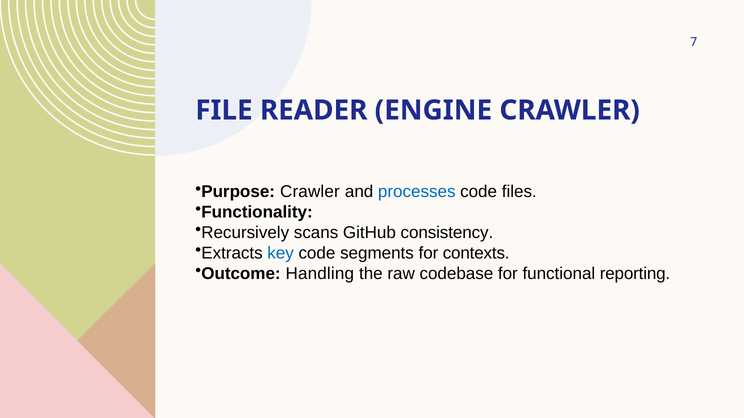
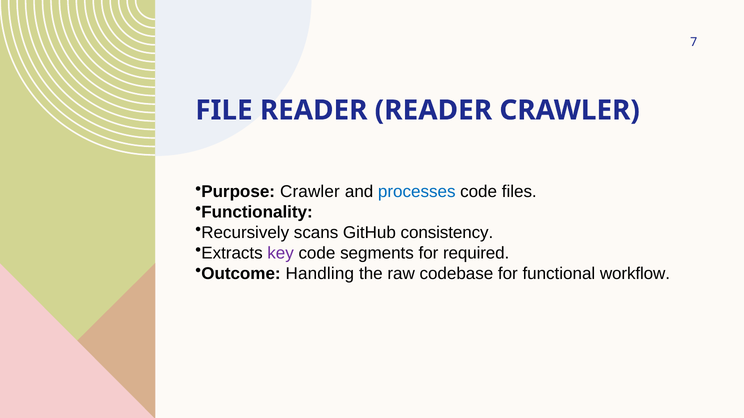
READER ENGINE: ENGINE -> READER (433, 110)
key colour: blue -> purple (281, 253)
contexts: contexts -> required (476, 253)
reporting: reporting -> workflow (635, 274)
